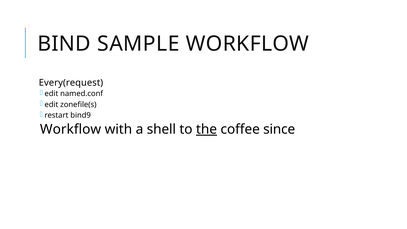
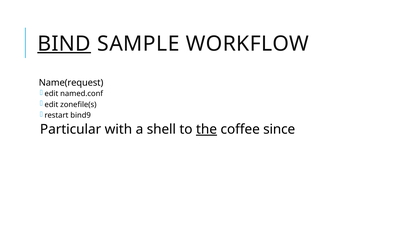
BIND underline: none -> present (64, 44)
Every(request: Every(request -> Name(request (71, 83)
Workflow: Workflow -> Particular (71, 129)
